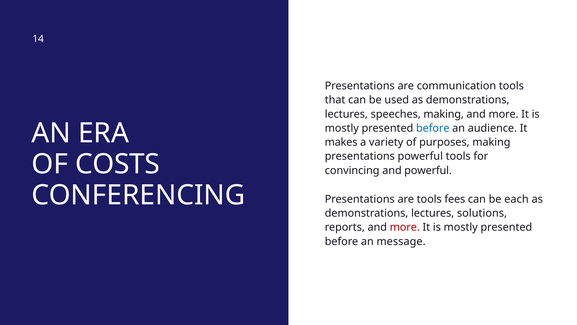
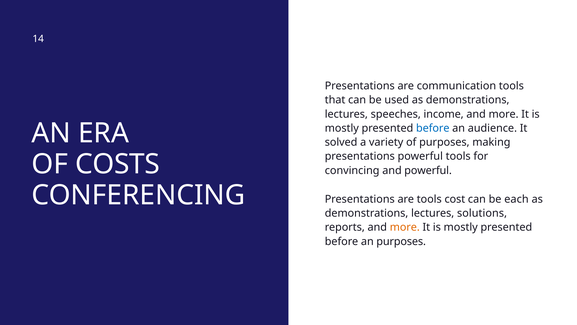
speeches making: making -> income (444, 114)
makes: makes -> solved (341, 142)
fees: fees -> cost (455, 199)
more colour: red -> orange (405, 227)
an message: message -> purposes (401, 241)
